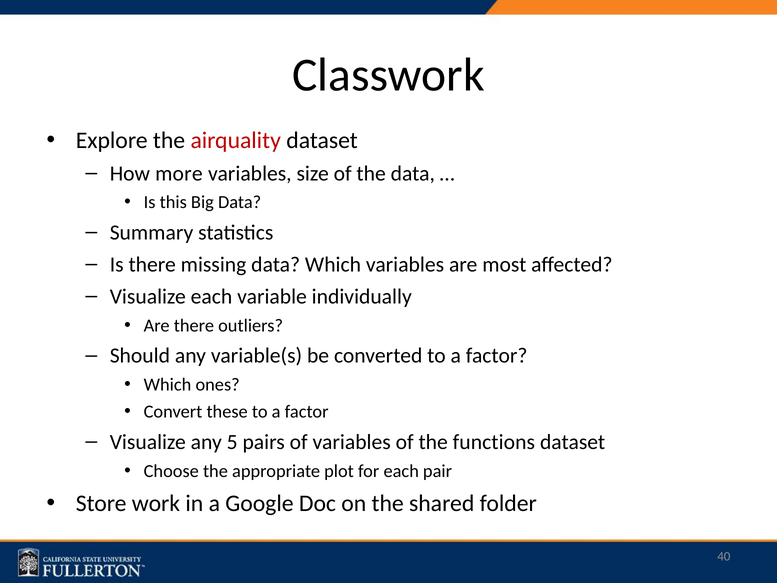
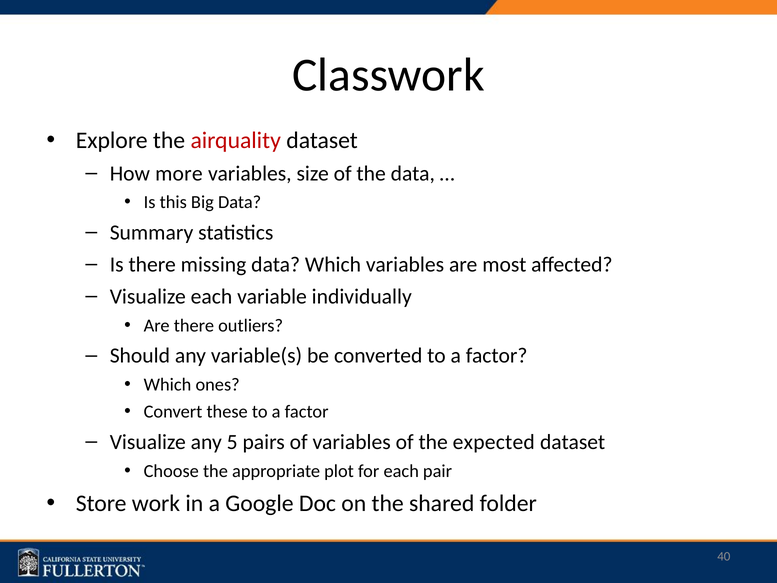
functions: functions -> expected (494, 442)
